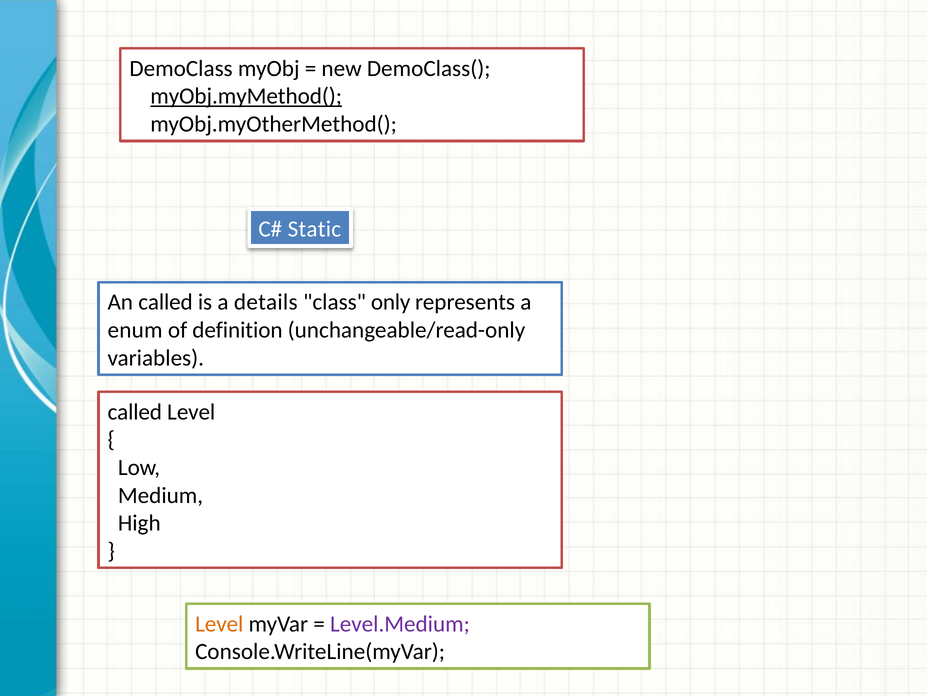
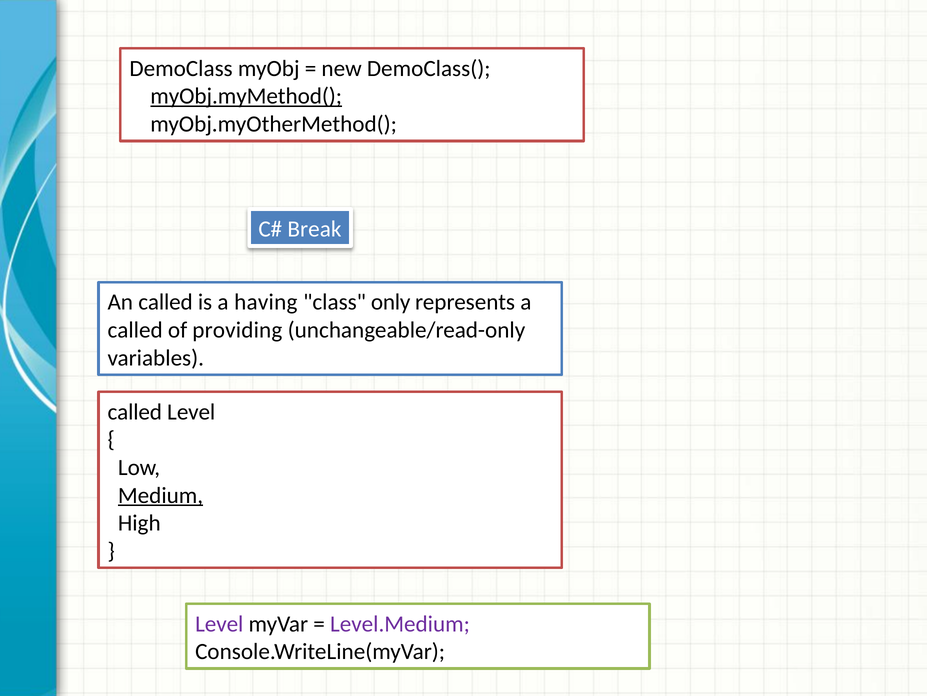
Static: Static -> Break (314, 229)
details: details -> having (266, 302)
enum: enum -> called (135, 330)
definition: definition -> providing (237, 330)
Medium underline: none -> present (161, 495)
Level colour: orange -> purple (219, 623)
